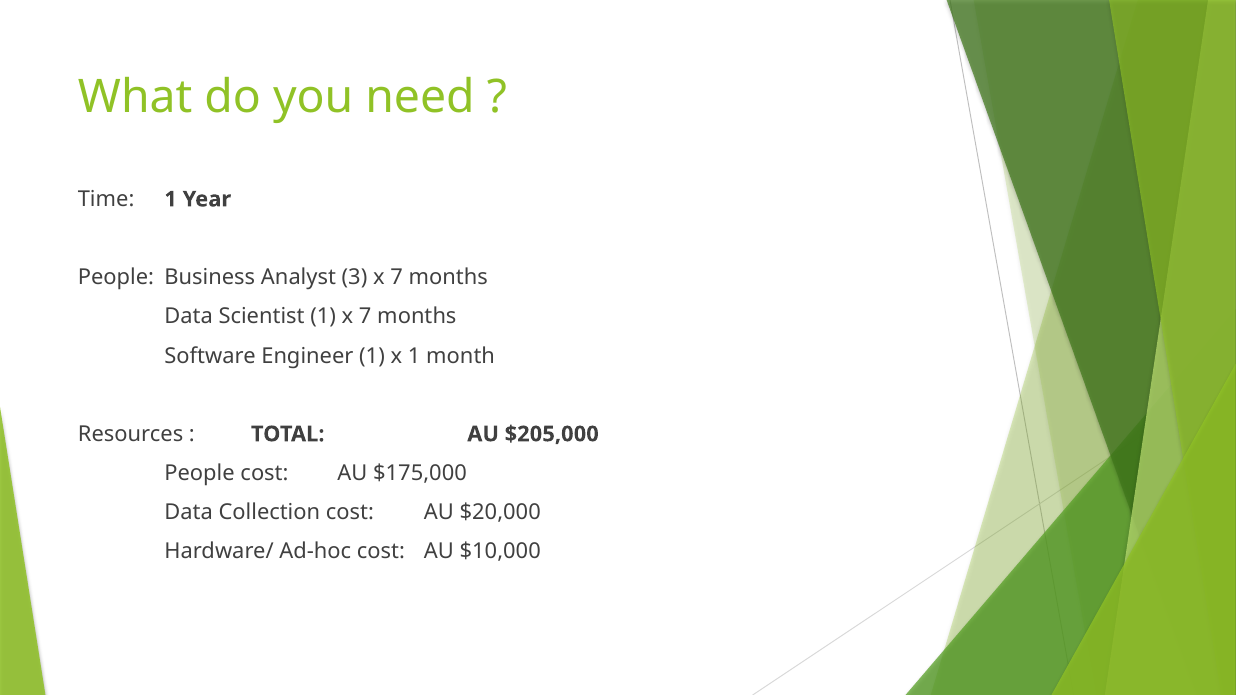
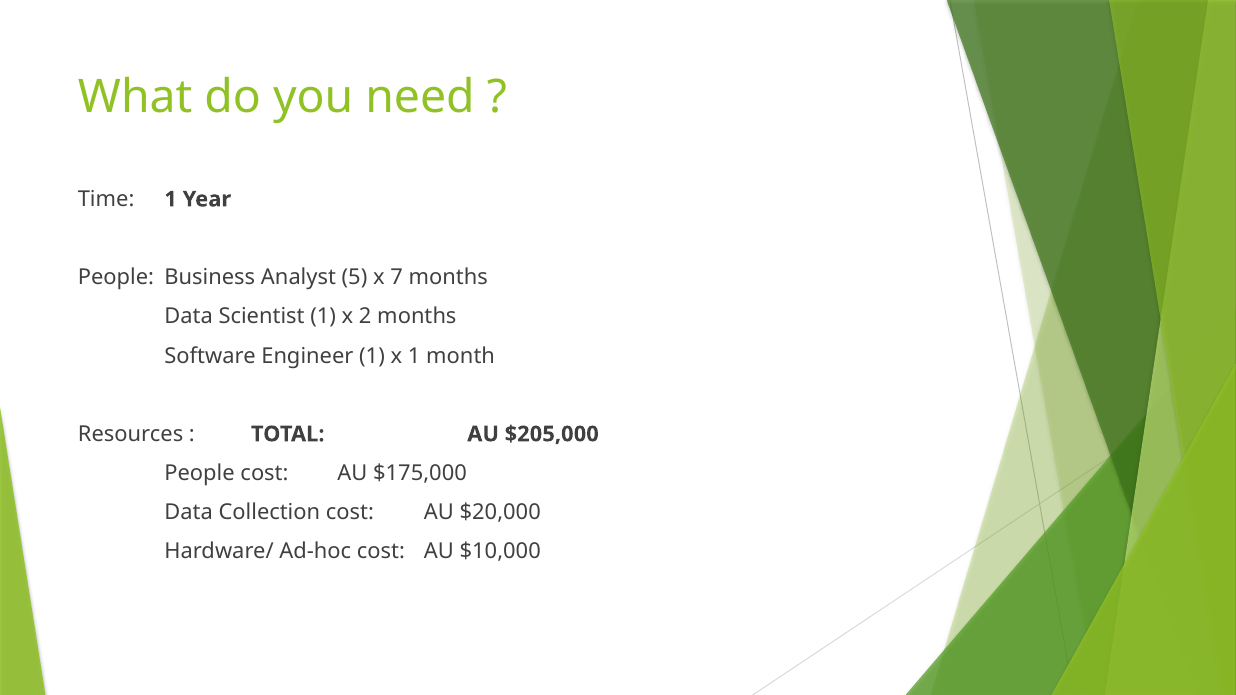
3: 3 -> 5 (354, 278)
1 x 7: 7 -> 2 (365, 317)
